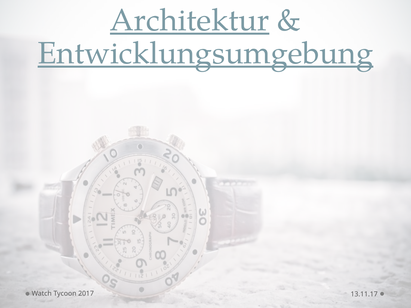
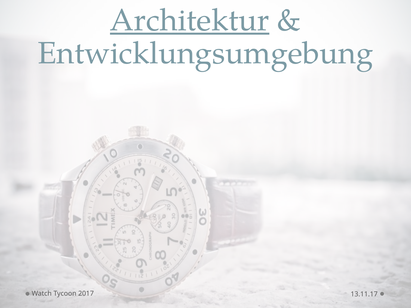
Entwicklungsumgebung underline: present -> none (205, 54)
